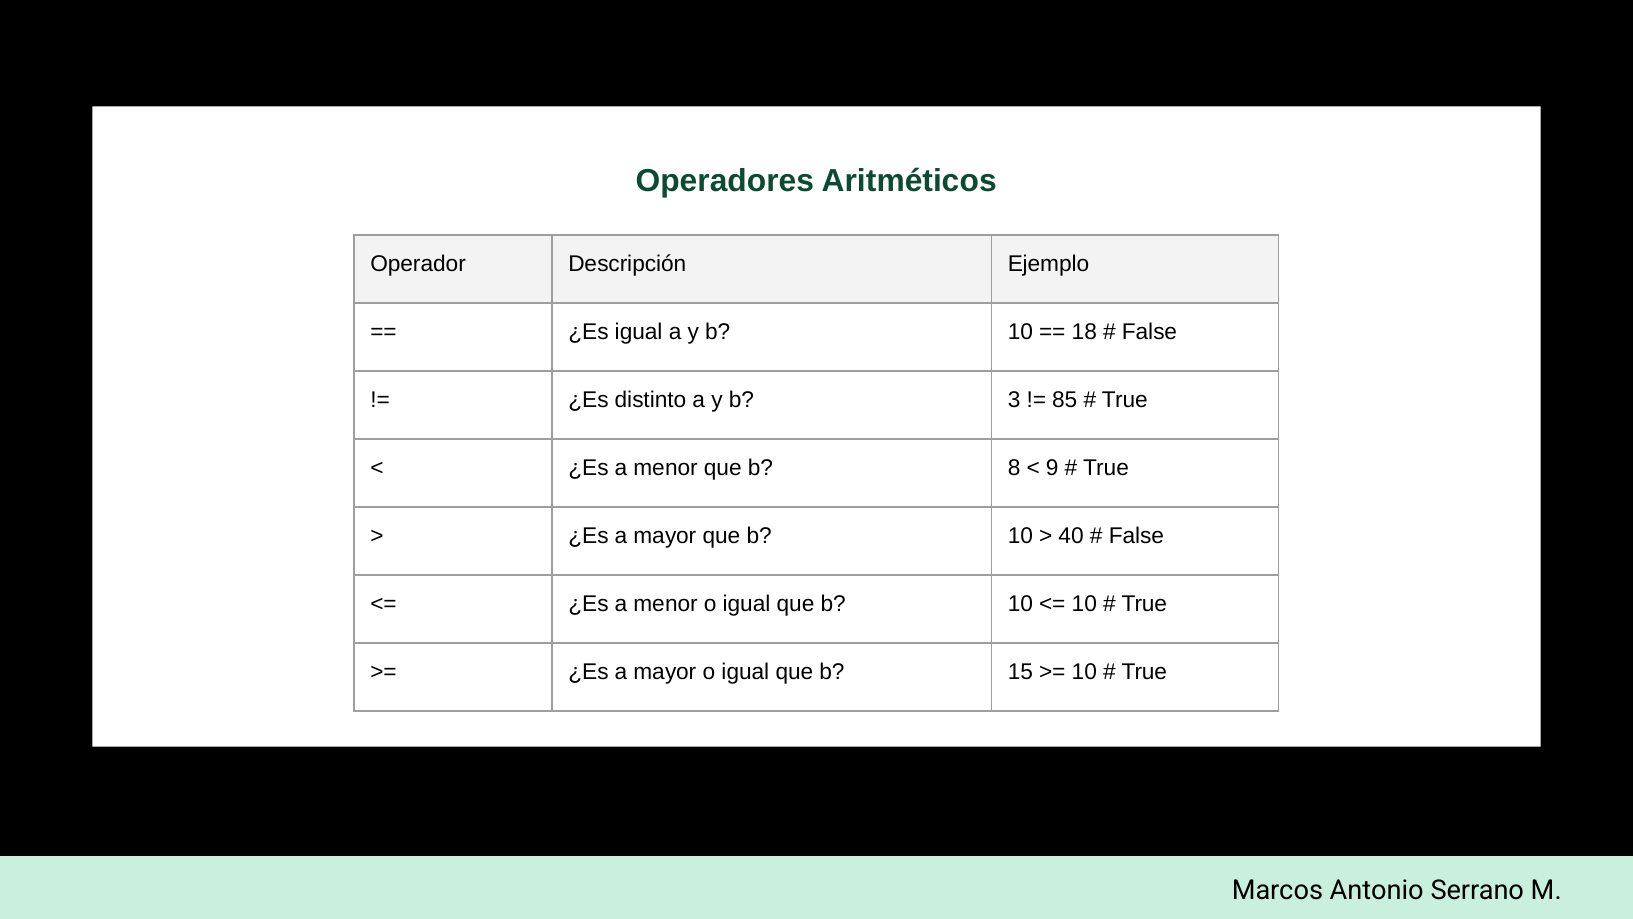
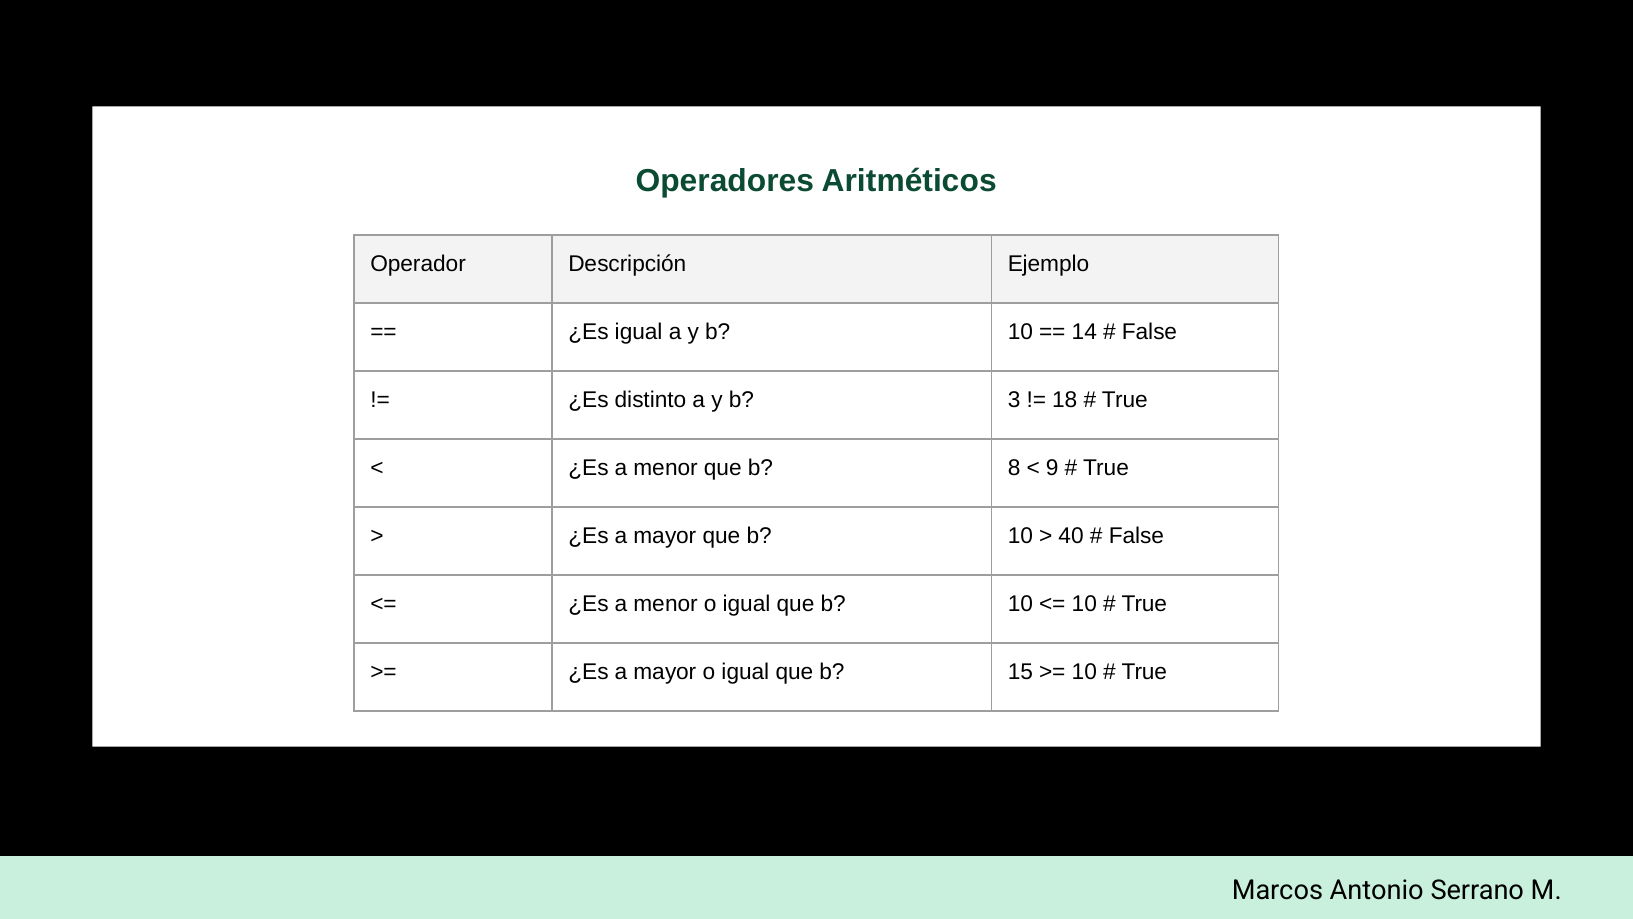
18: 18 -> 14 (1084, 332)
85: 85 -> 18 (1065, 400)
